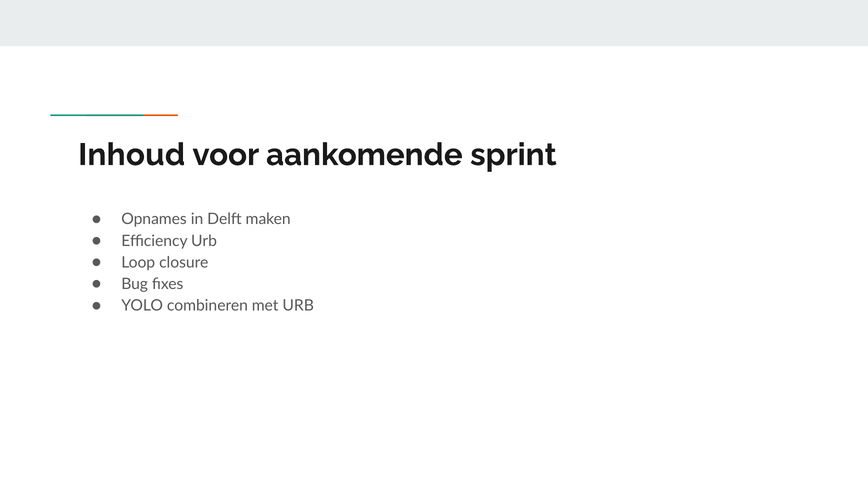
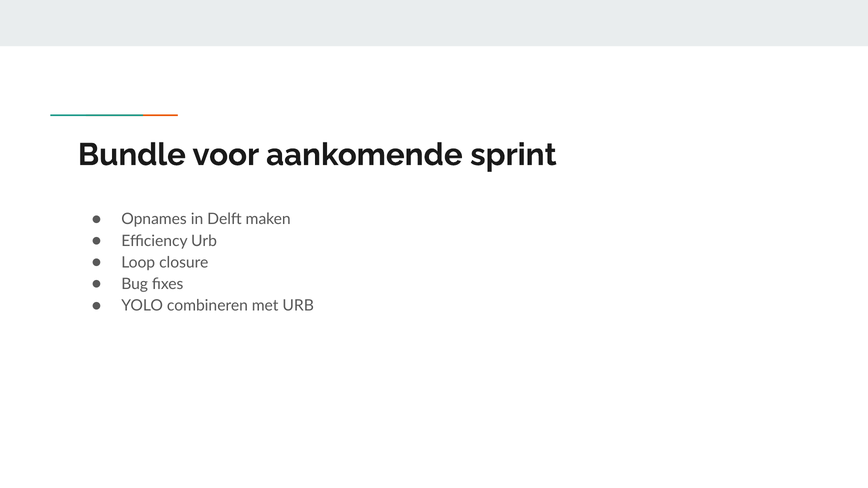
Inhoud: Inhoud -> Bundle (132, 155)
